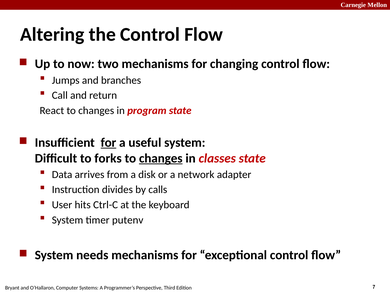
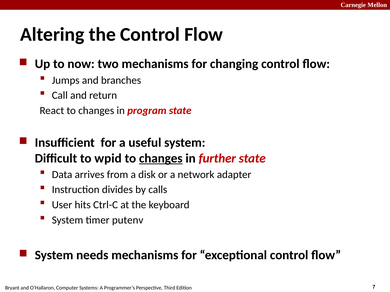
for underline: present -> none (108, 143)
forks: forks -> wpid (108, 158)
classes: classes -> further (217, 158)
